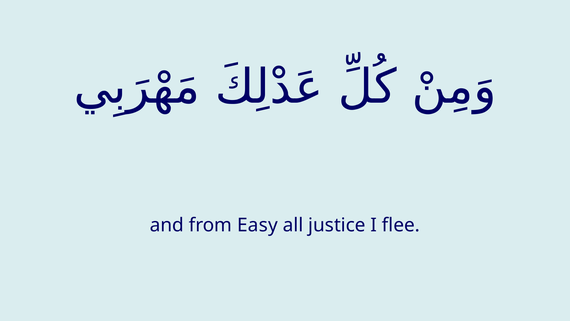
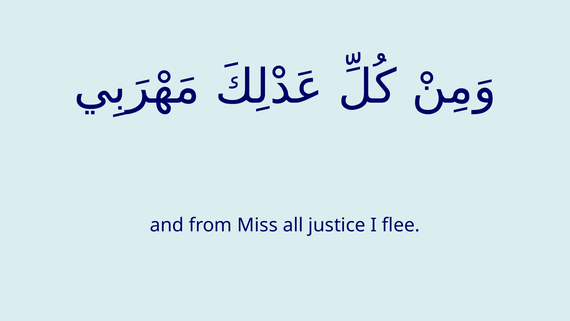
Easy: Easy -> Miss (257, 225)
